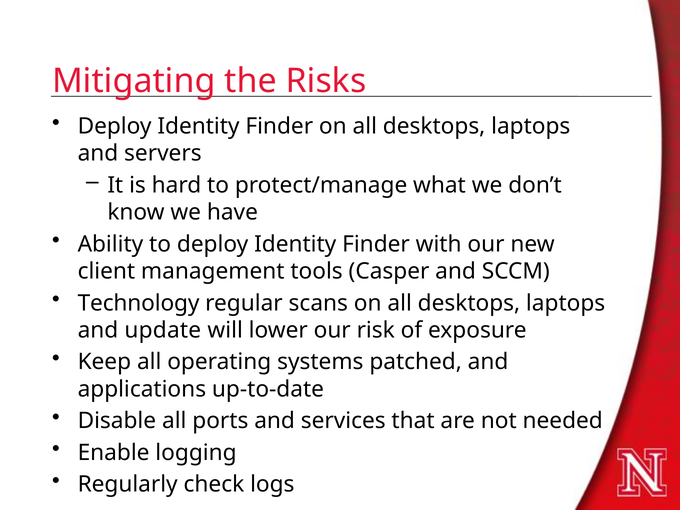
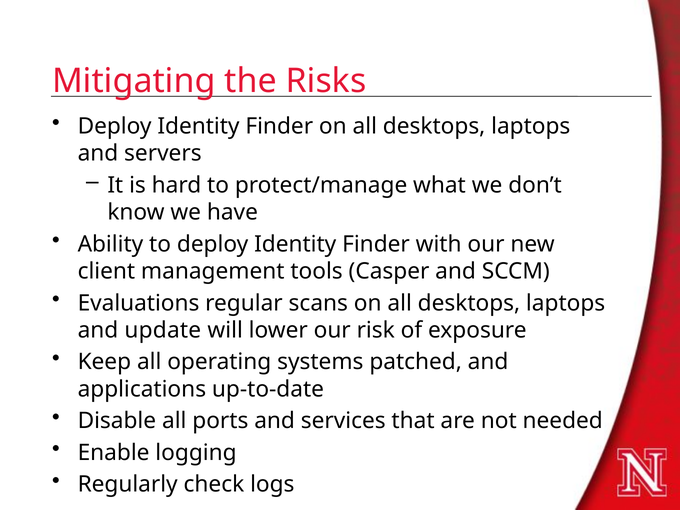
Technology: Technology -> Evaluations (139, 303)
